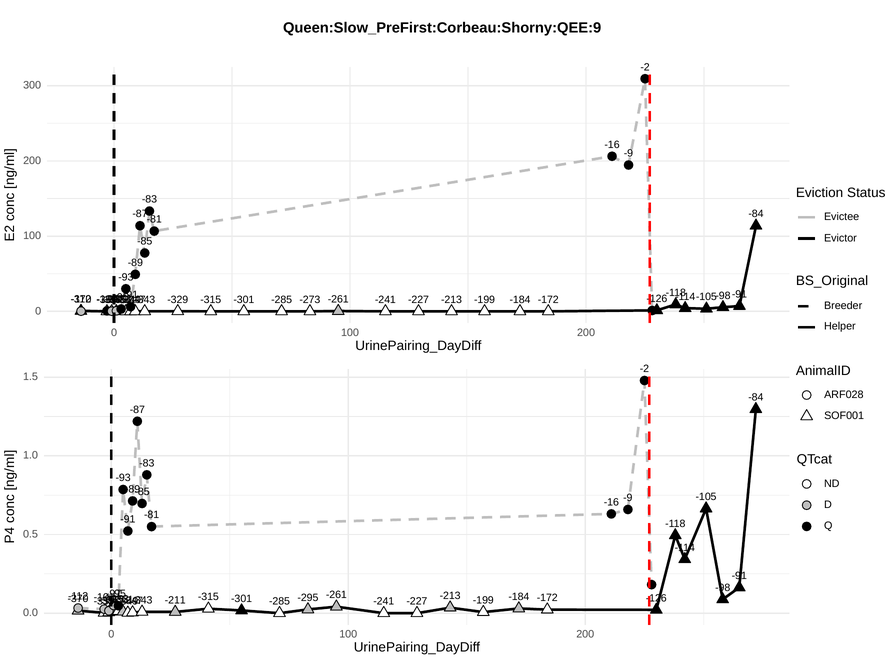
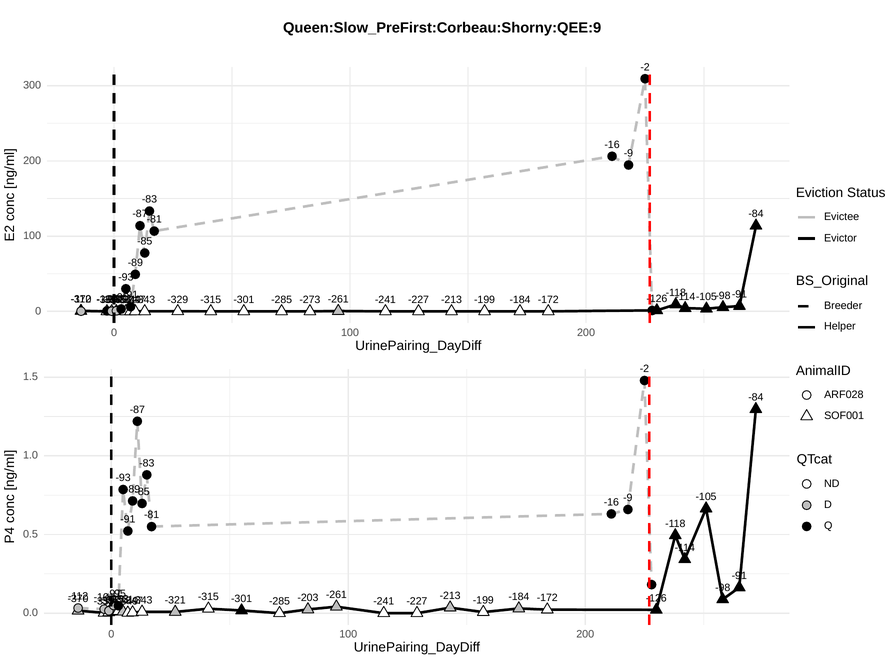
-211: -211 -> -321 (175, 600)
-295: -295 -> -203 (308, 597)
